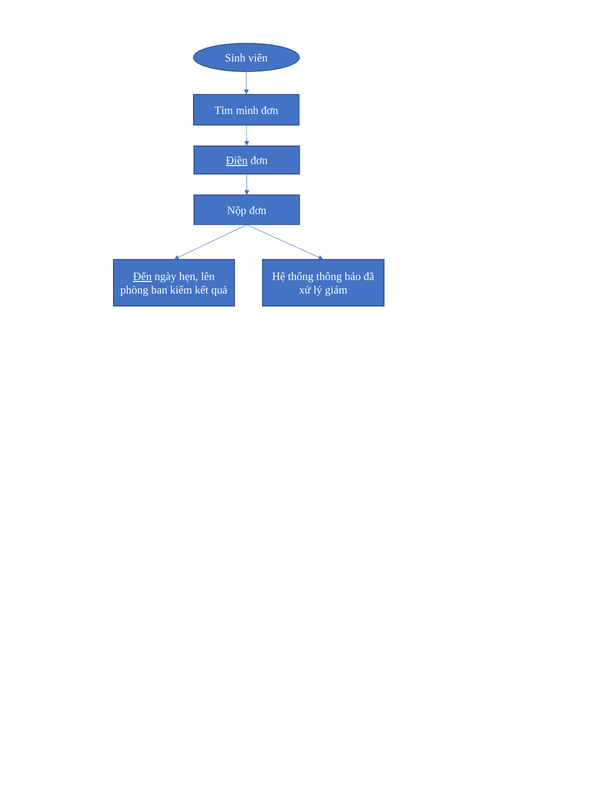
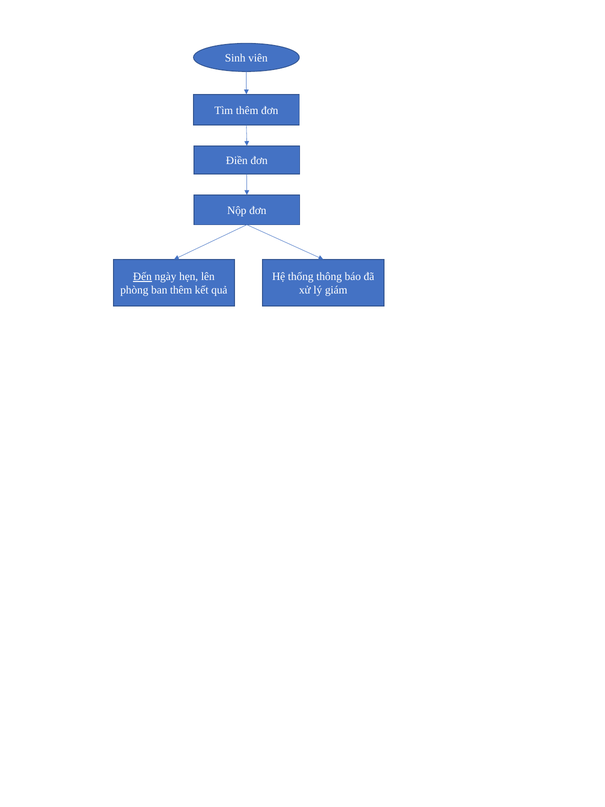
Tìm mình: mình -> thêm (247, 110)
Điền underline: present -> none (237, 161)
ban kiếm: kiếm -> thêm (181, 290)
